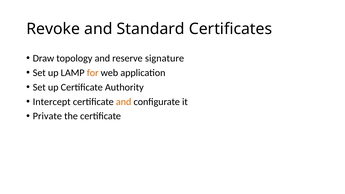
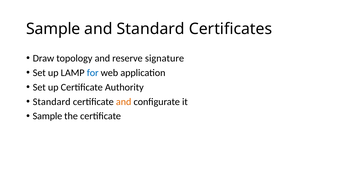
Revoke: Revoke -> Sample (53, 29)
for colour: orange -> blue (93, 73)
Intercept: Intercept -> Standard (52, 102)
Private: Private -> Sample (47, 116)
